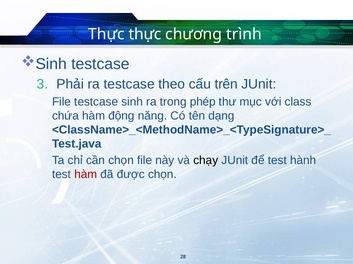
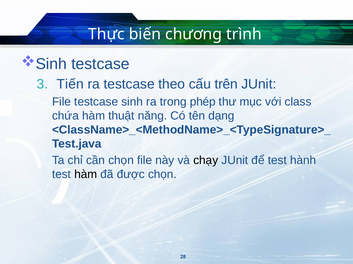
Thực thực: thực -> biến (145, 34)
Phải: Phải -> Tiến (70, 84)
động: động -> thuật (121, 116)
hàm colour: red -> black (86, 175)
